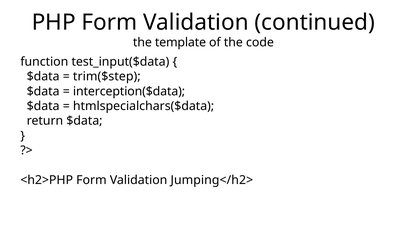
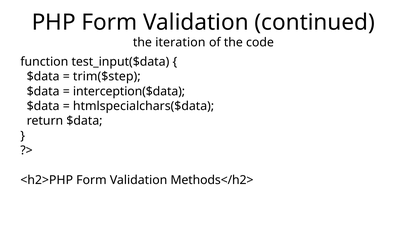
template: template -> iteration (180, 43)
Jumping</h2>: Jumping</h2> -> Methods</h2> (212, 180)
